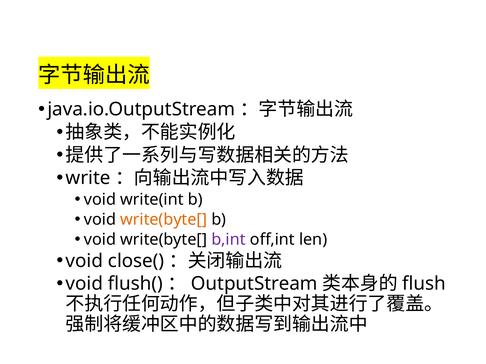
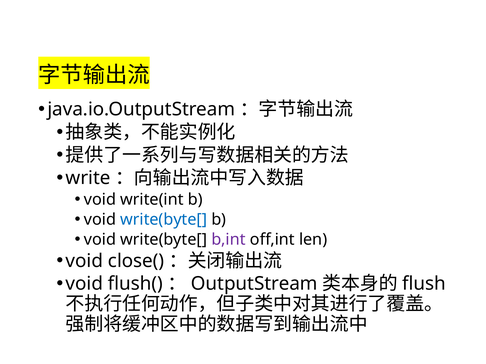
write(byte[ colour: orange -> blue (164, 220)
